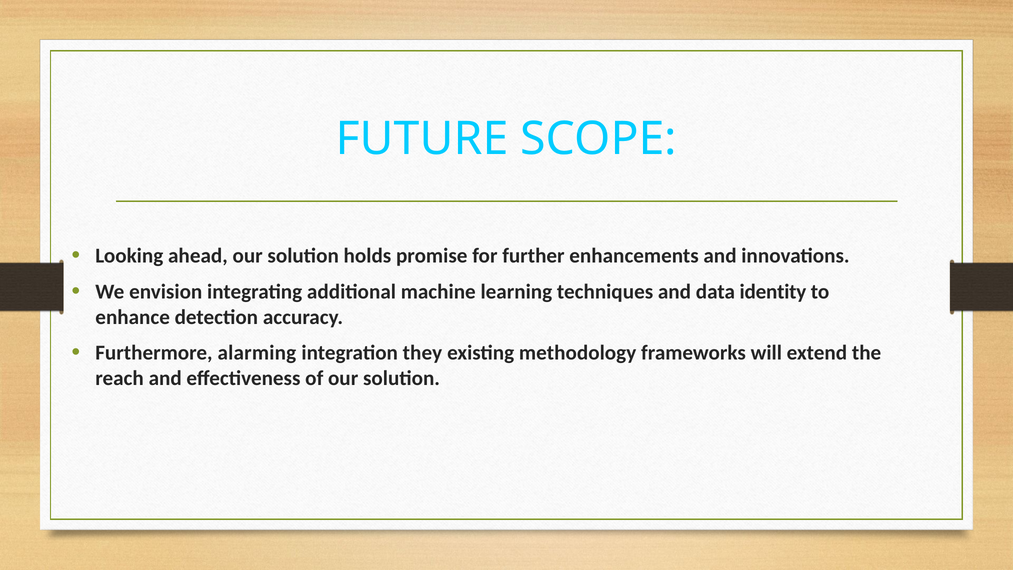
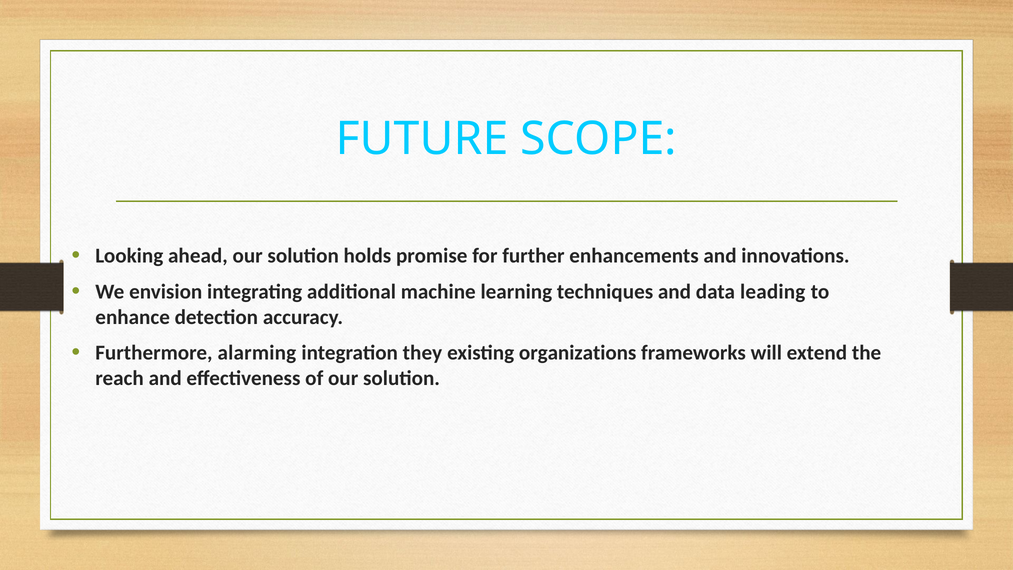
identity: identity -> leading (773, 292)
methodology: methodology -> organizations (578, 353)
